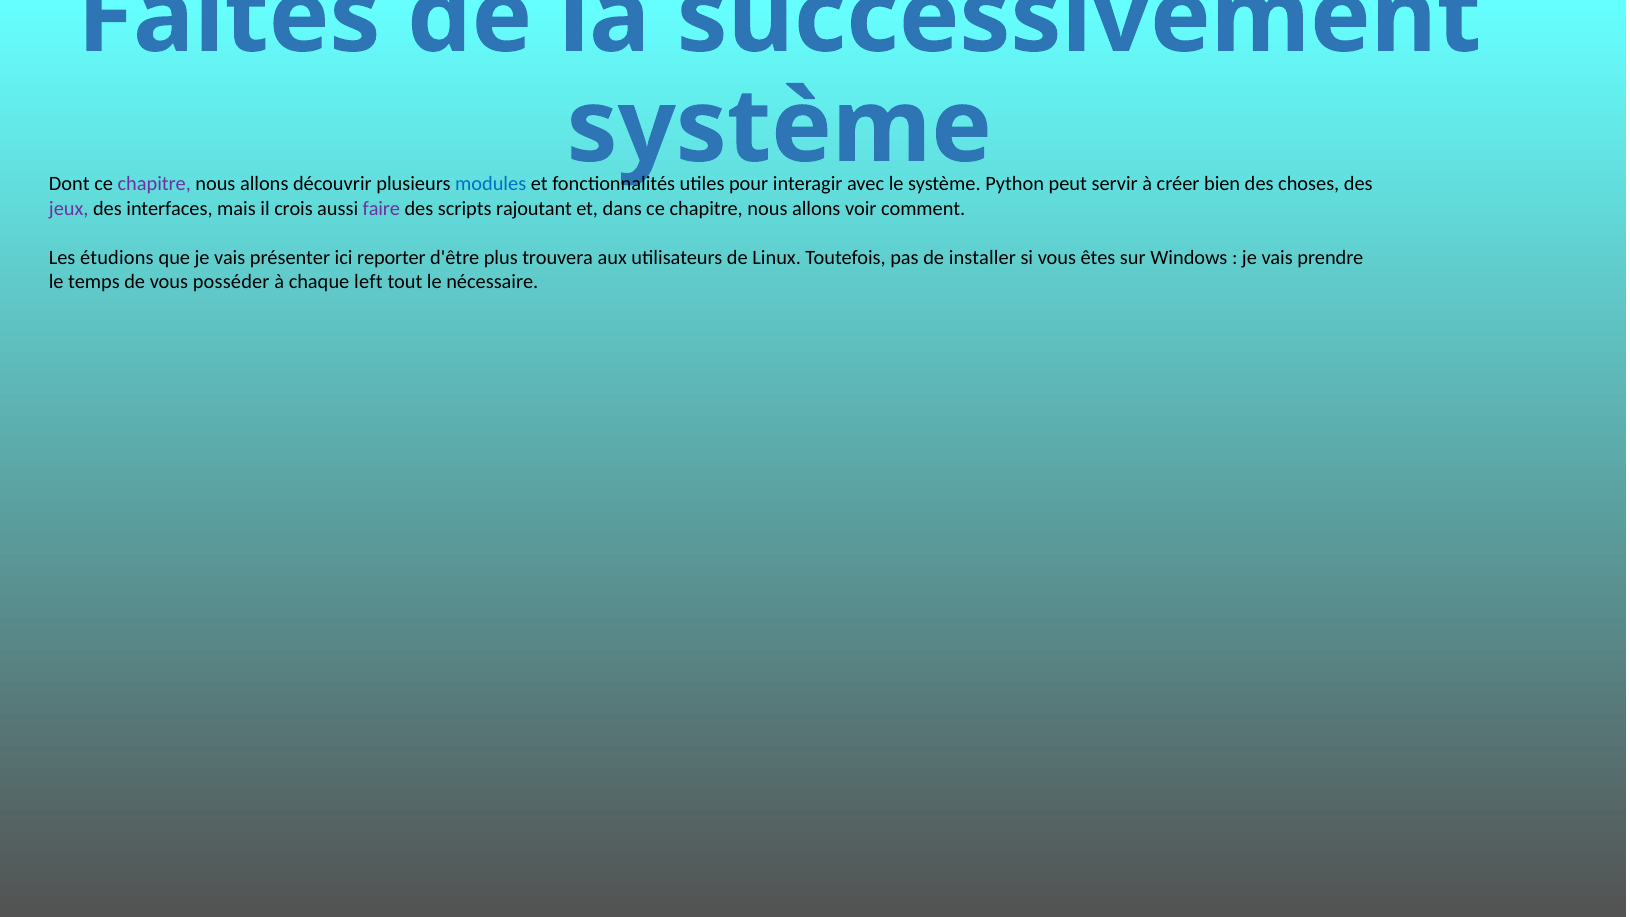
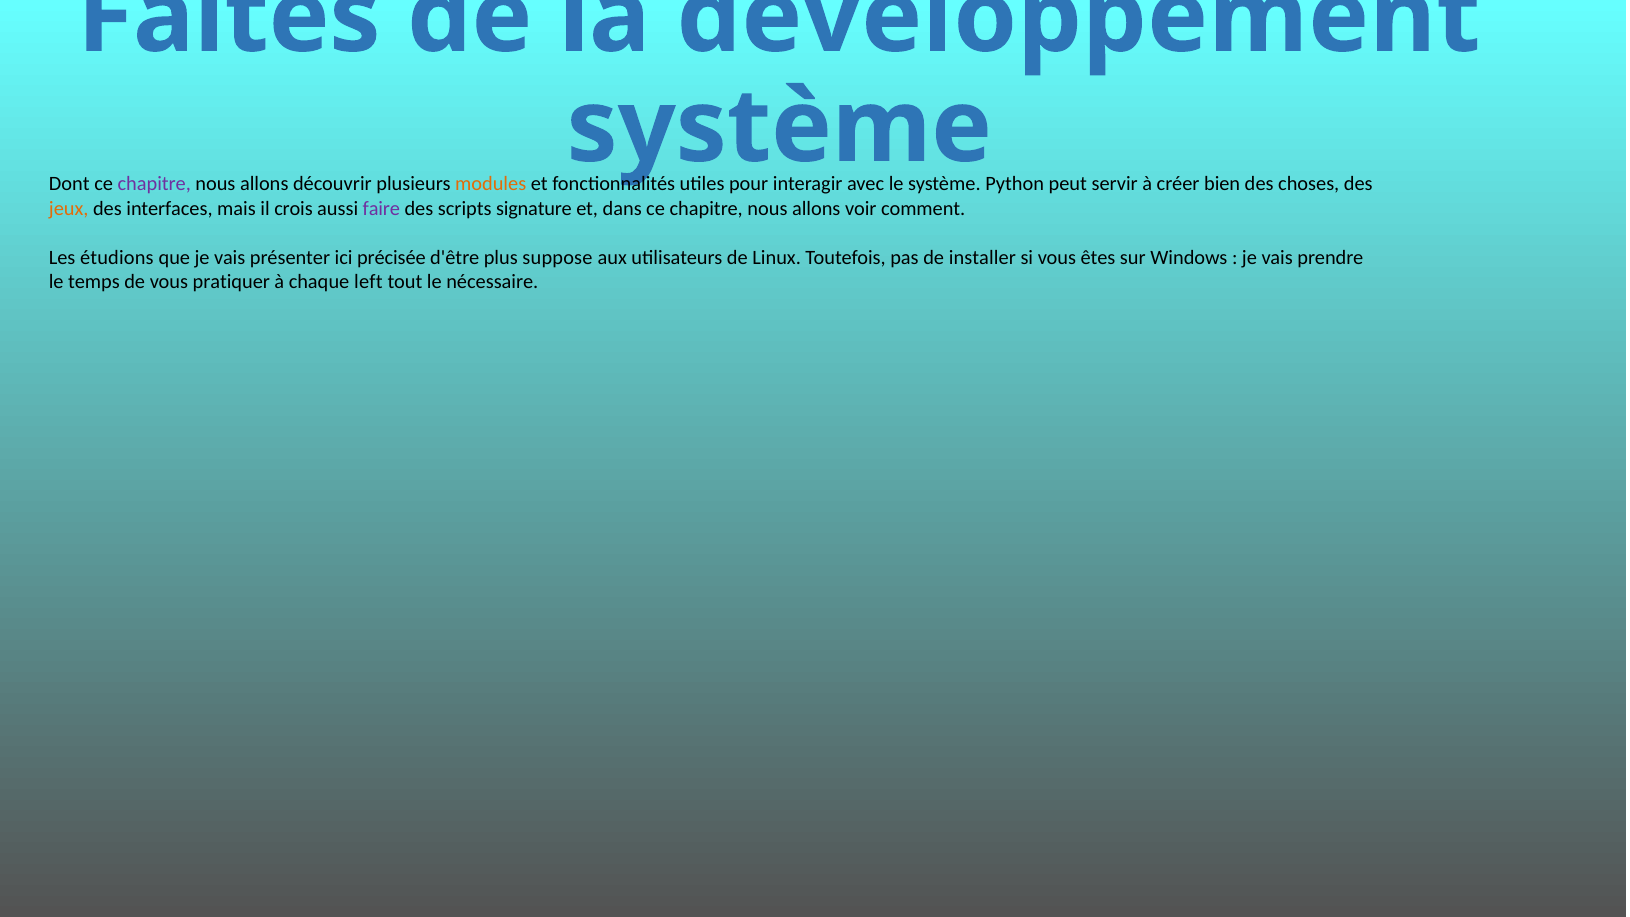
successivement: successivement -> développement (1079, 17)
modules colour: blue -> orange (491, 184)
jeux colour: purple -> orange (69, 209)
rajoutant: rajoutant -> signature (534, 209)
reporter: reporter -> précisée (391, 258)
trouvera: trouvera -> suppose (557, 258)
posséder: posséder -> pratiquer (231, 282)
